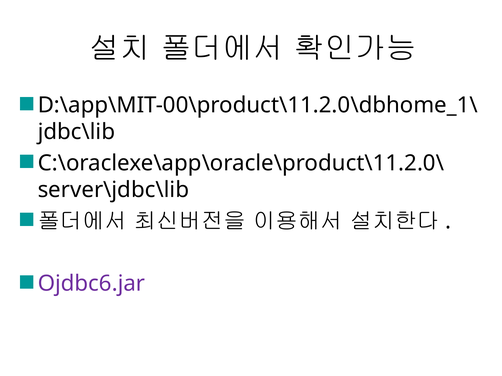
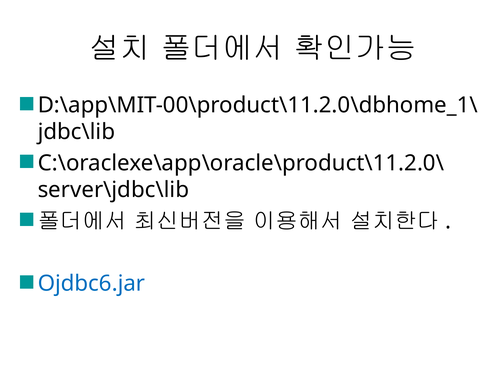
Ojdbc6.jar colour: purple -> blue (91, 284)
